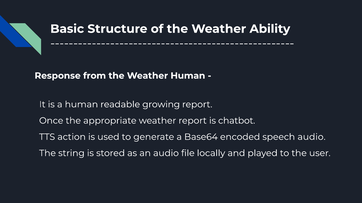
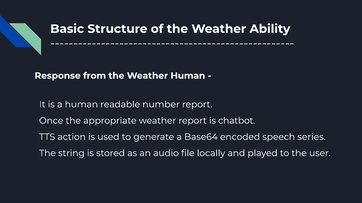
growing: growing -> number (161, 105)
speech audio: audio -> series (312, 137)
